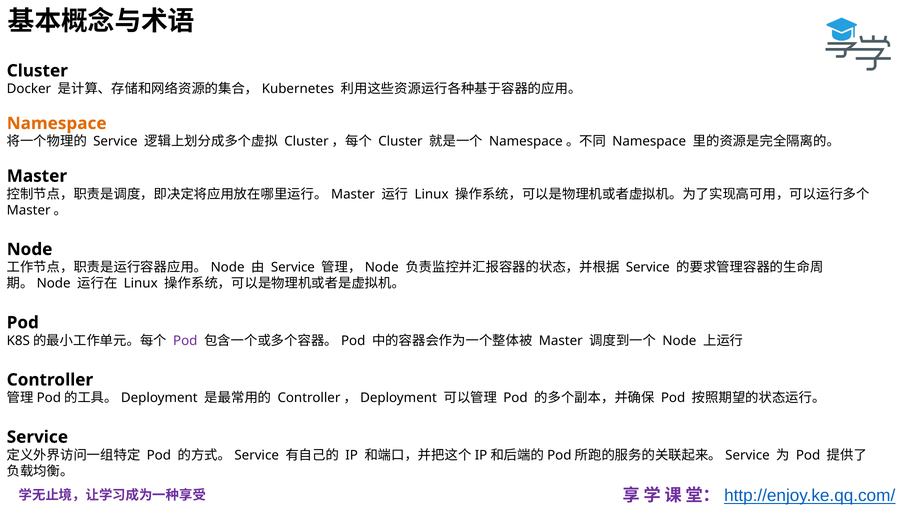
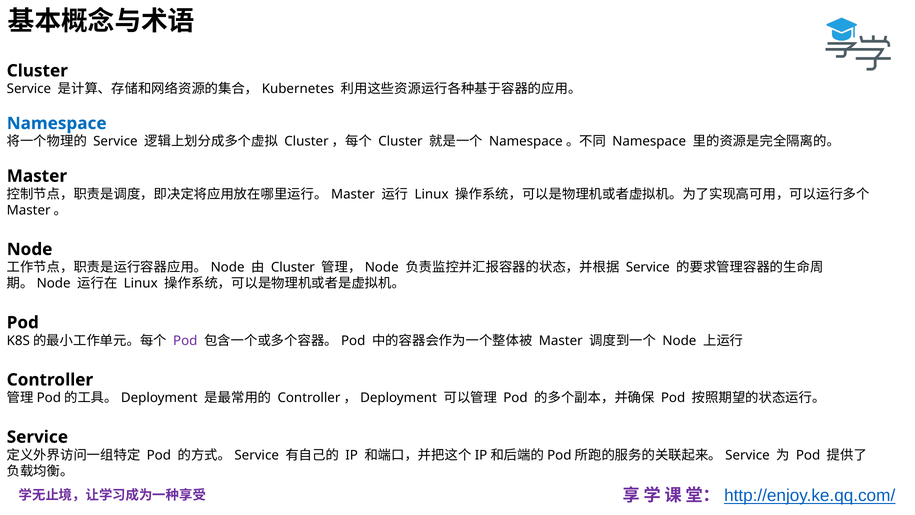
Docker: Docker -> Service (29, 89)
Namespace colour: orange -> blue (57, 123)
Service: Service -> Cluster (293, 267)
